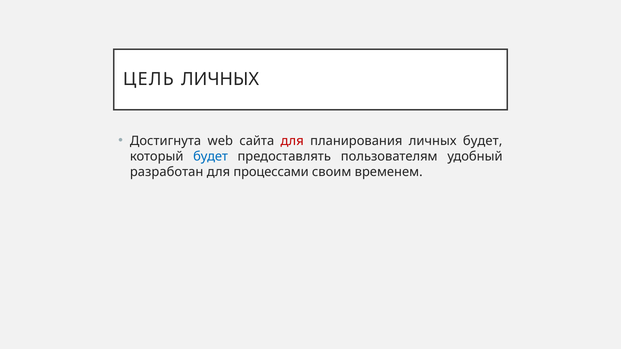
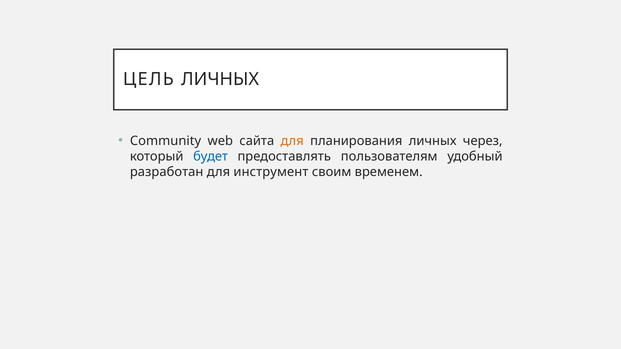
Достигнута: Достигнута -> Community (166, 141)
для colour: red -> orange (292, 141)
личных будет: будет -> через (483, 141)
процессами: процессами -> инструмент (271, 172)
